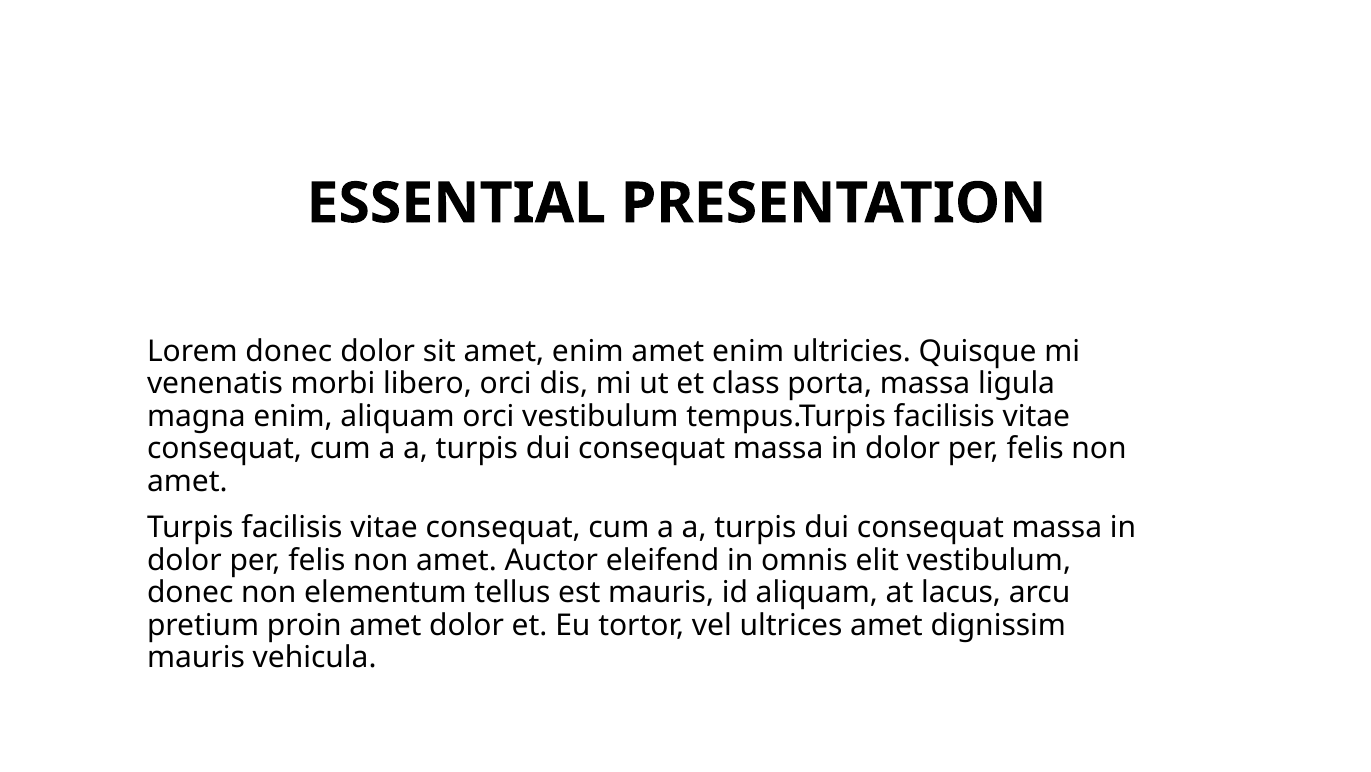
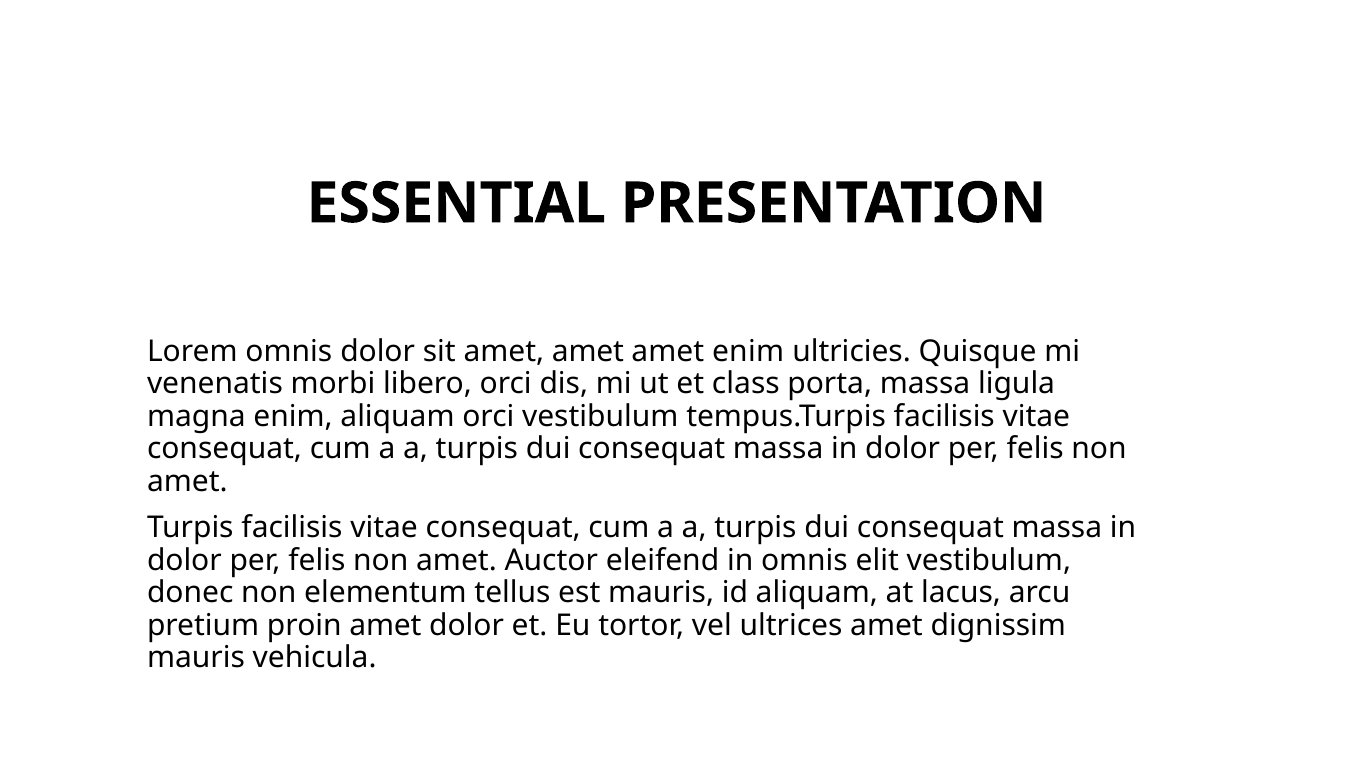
Lorem donec: donec -> omnis (289, 351)
sit amet enim: enim -> amet (588, 351)
